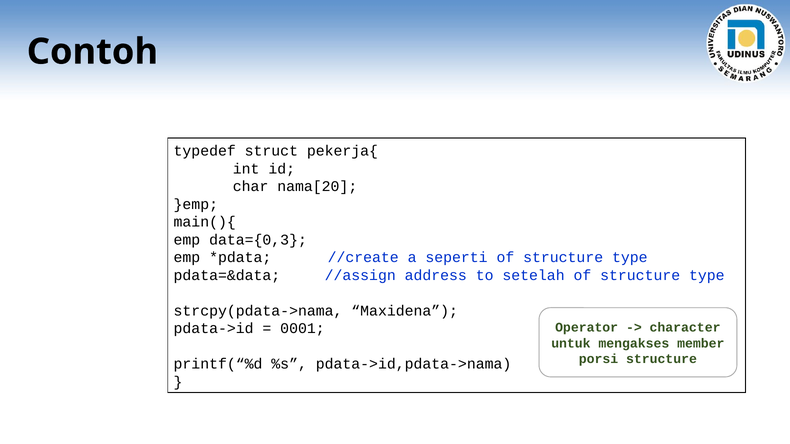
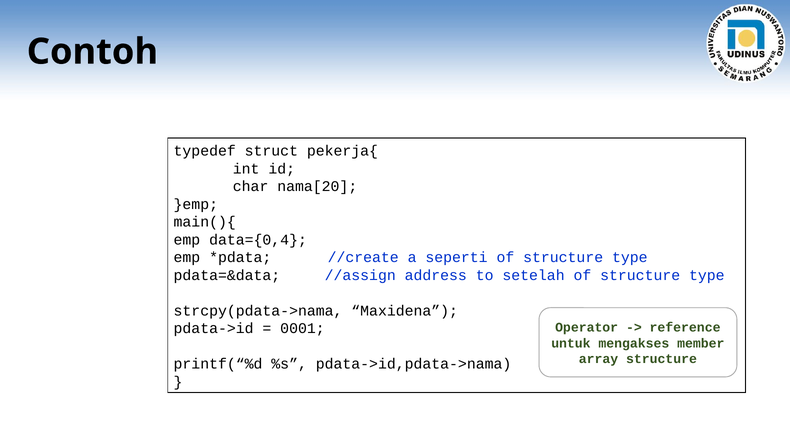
data={0,3: data={0,3 -> data={0,4 (258, 240)
character: character -> reference (685, 328)
porsi: porsi -> array (599, 359)
